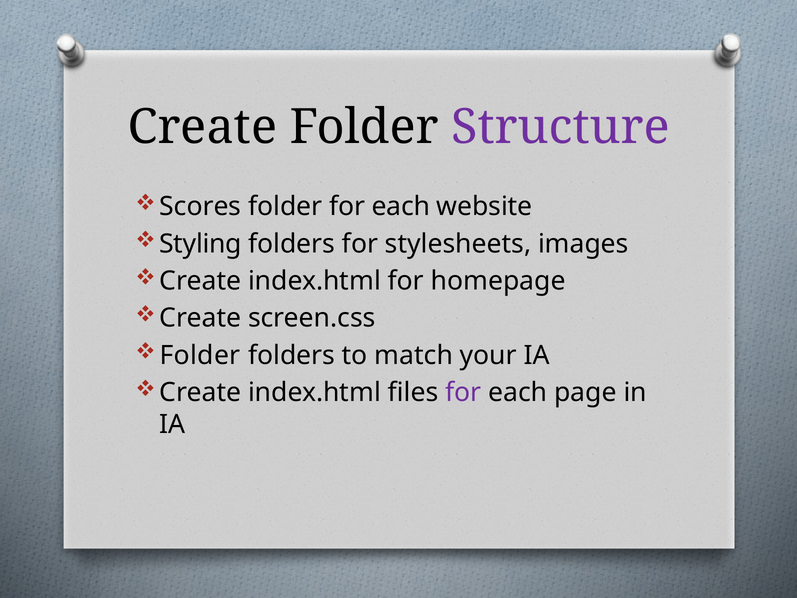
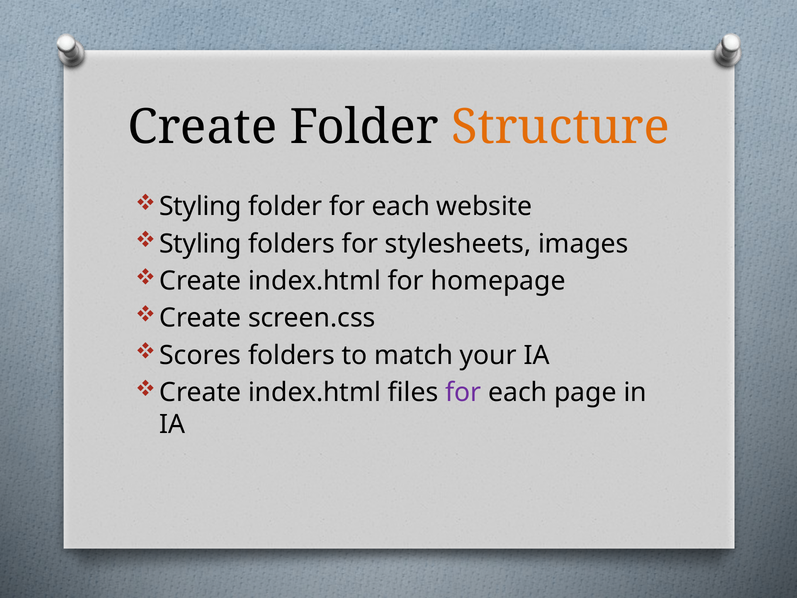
Structure colour: purple -> orange (561, 127)
Scores: Scores -> Styling (200, 207)
Folder: Folder -> Scores (200, 355)
